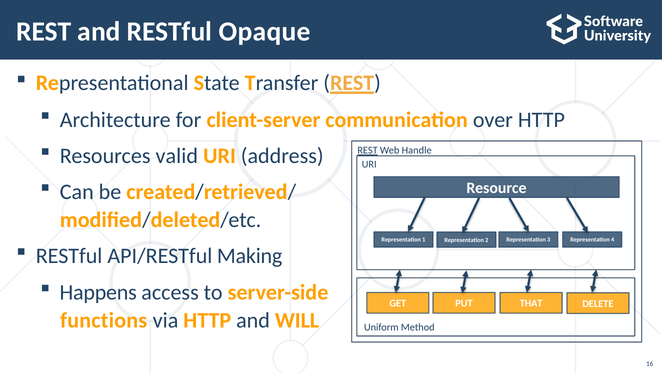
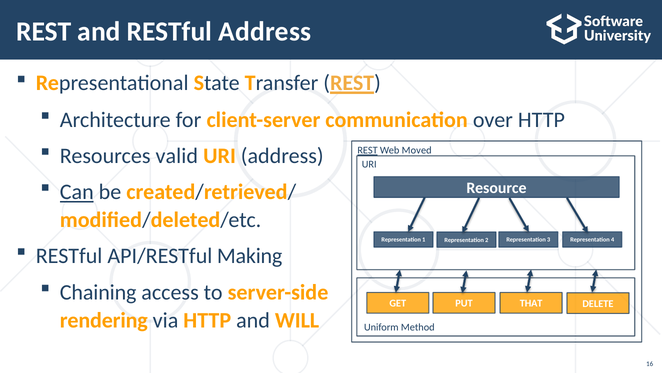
RESTful Opaque: Opaque -> Address (265, 31)
Handle: Handle -> Moved (417, 150)
Can underline: none -> present (77, 192)
Happens: Happens -> Chaining (98, 292)
functions: functions -> rendering (104, 320)
